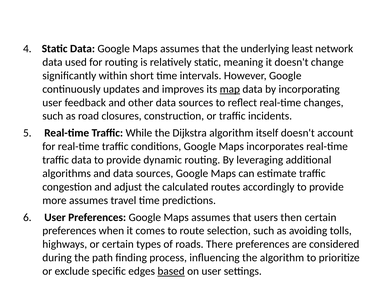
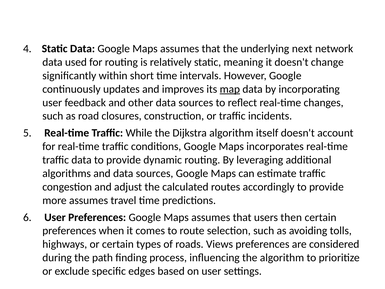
least: least -> next (302, 49)
There: There -> Views (220, 244)
based underline: present -> none (171, 271)
